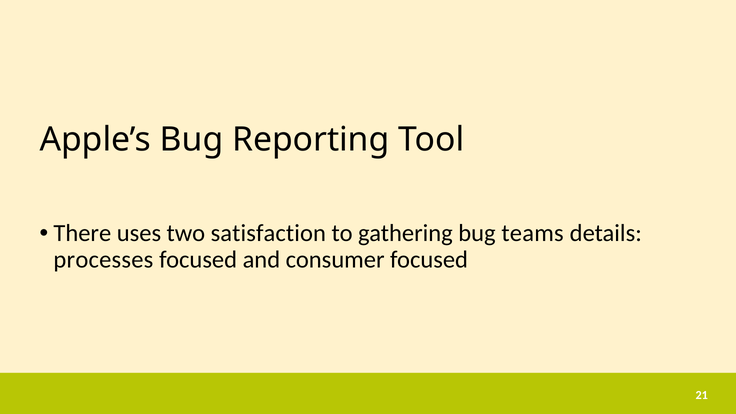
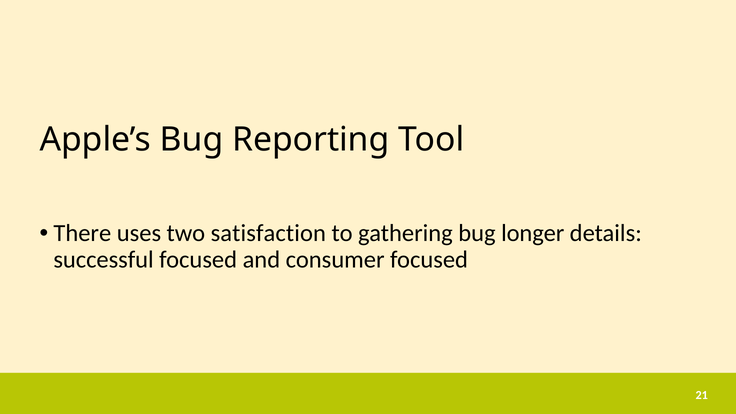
teams: teams -> longer (533, 233)
processes: processes -> successful (104, 260)
